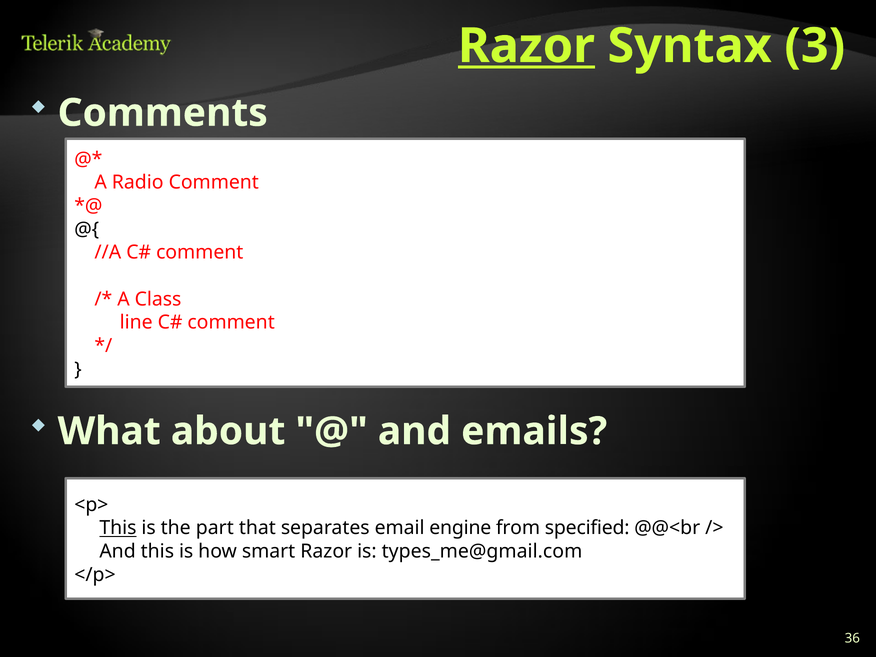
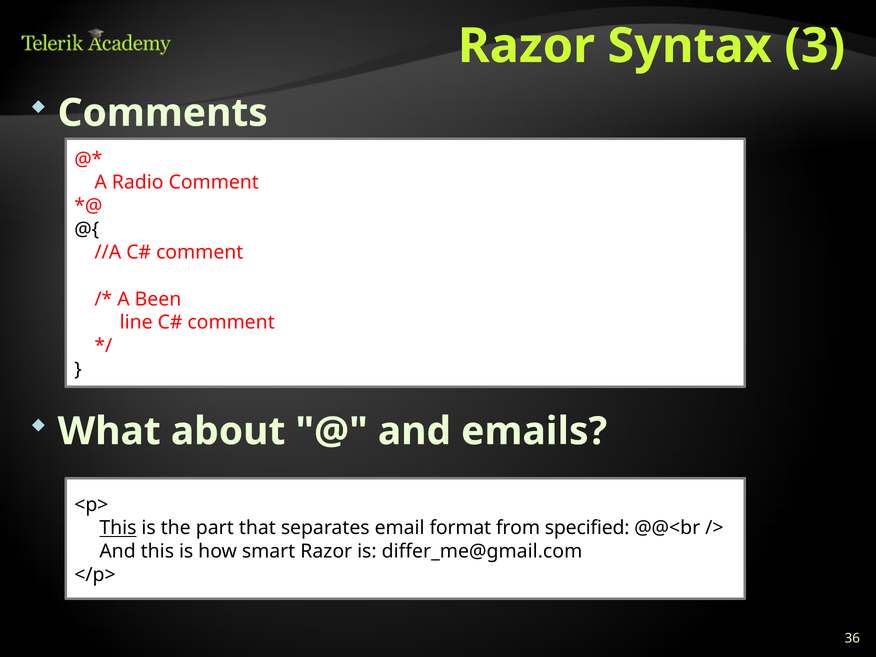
Razor underline: present -> none (526, 46)
Class: Class -> Been (158, 299)
engine: engine -> format (460, 528)
types_me@gmail.com: types_me@gmail.com -> differ_me@gmail.com (482, 551)
